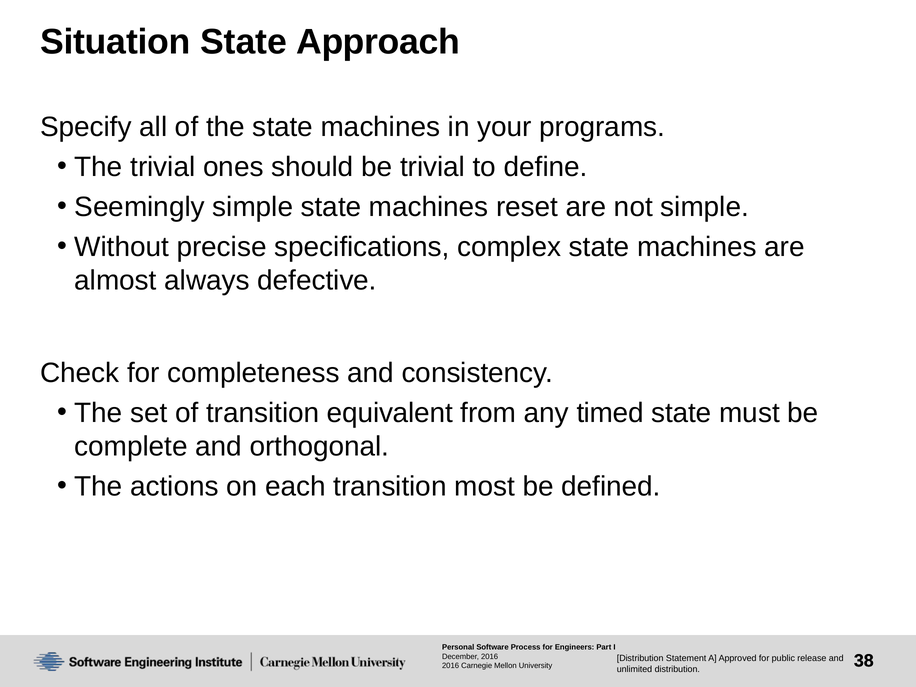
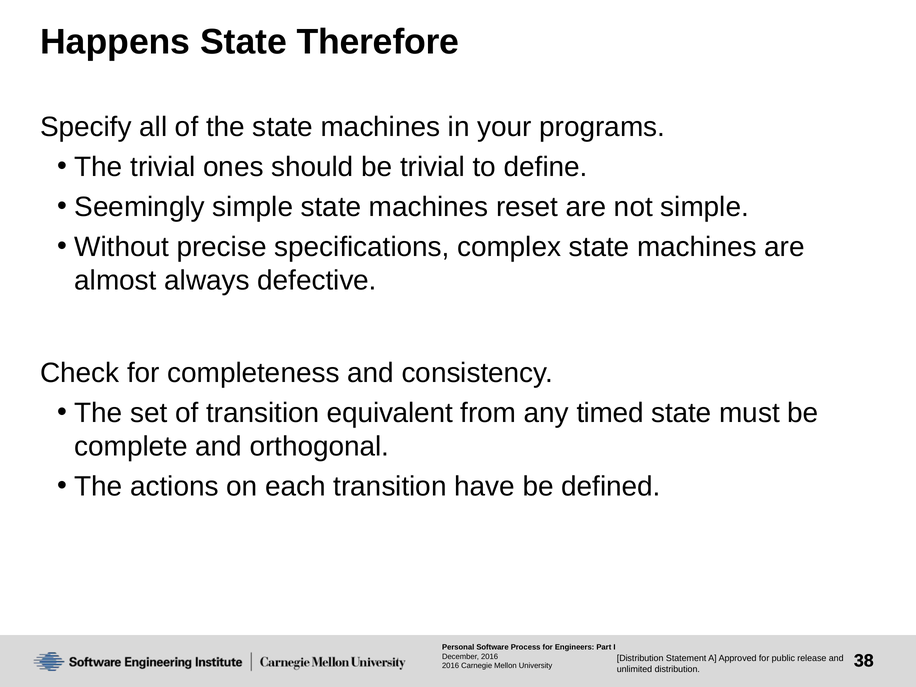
Situation: Situation -> Happens (115, 42)
Approach: Approach -> Therefore (378, 42)
most: most -> have (485, 486)
